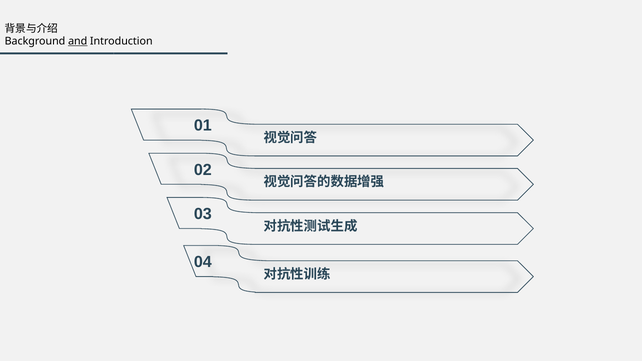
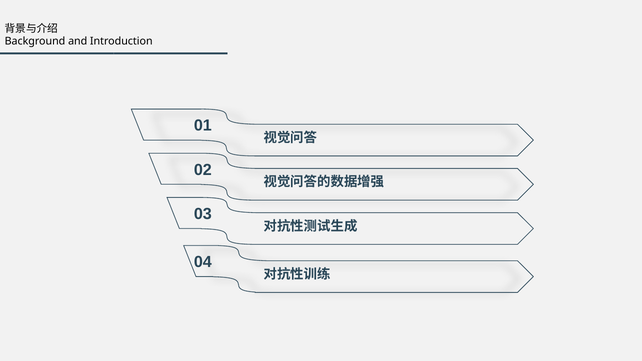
and underline: present -> none (78, 41)
